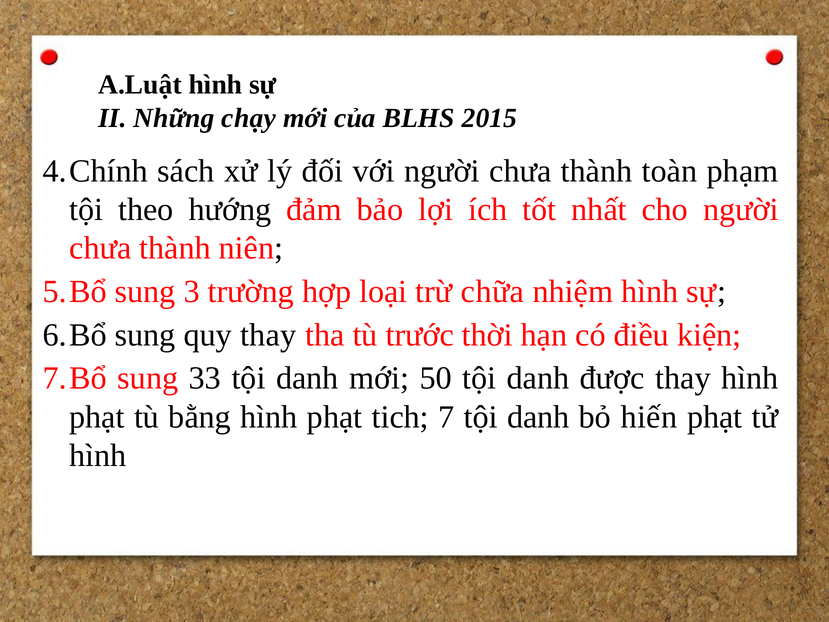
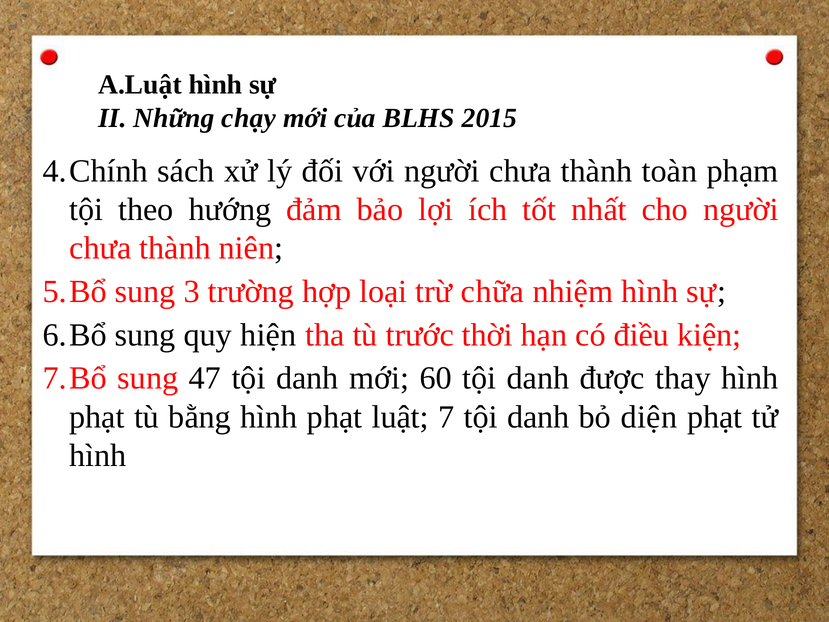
quy thay: thay -> hiện (268, 335)
33: 33 -> 47 (205, 378)
50: 50 -> 60 (436, 378)
tich: tich -> luật (400, 417)
hiến: hiến -> diện (649, 417)
